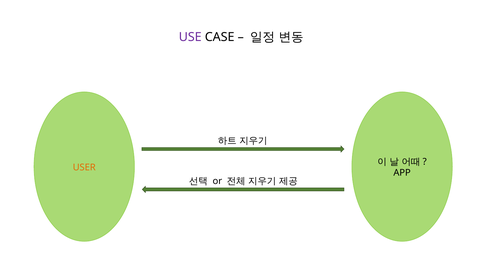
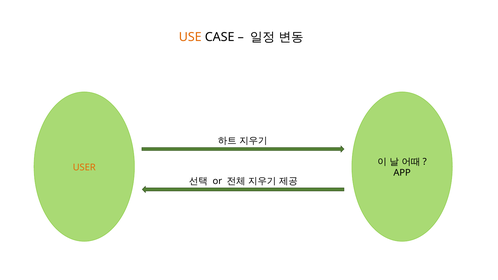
USE colour: purple -> orange (190, 37)
